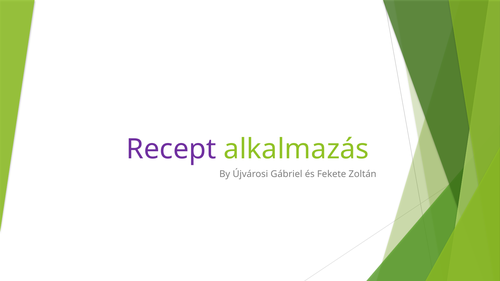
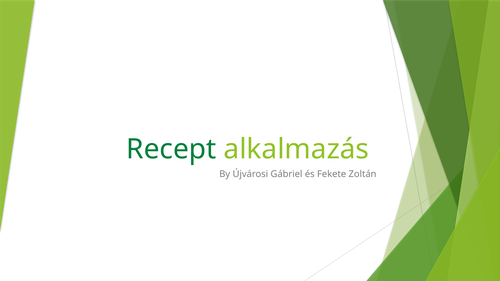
Recept colour: purple -> green (171, 149)
